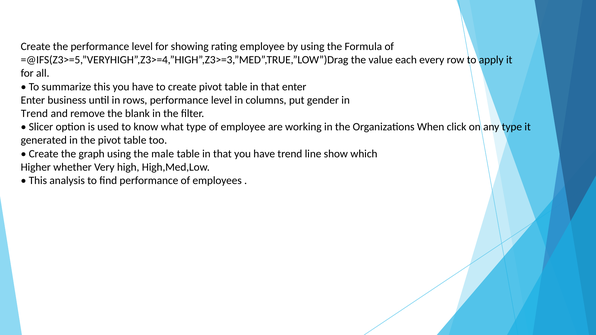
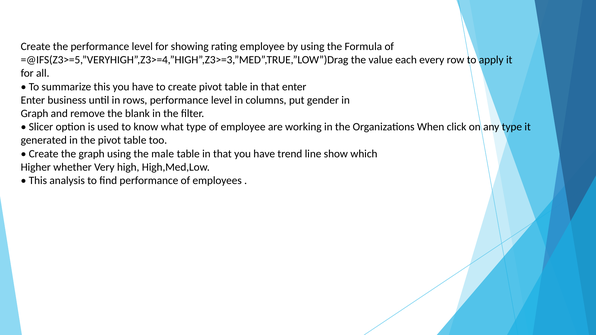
Trend: Trend -> Graph (35, 114)
